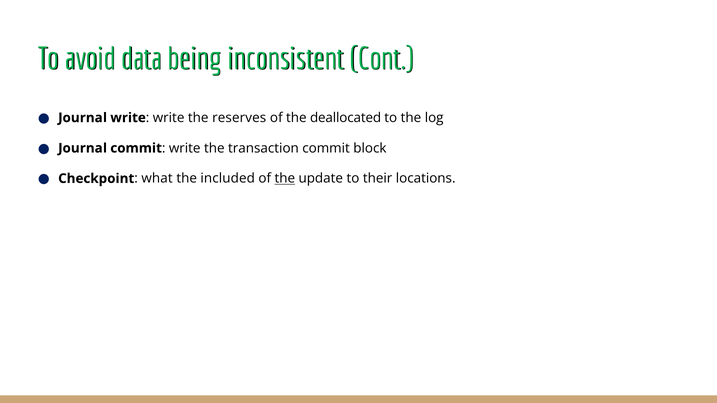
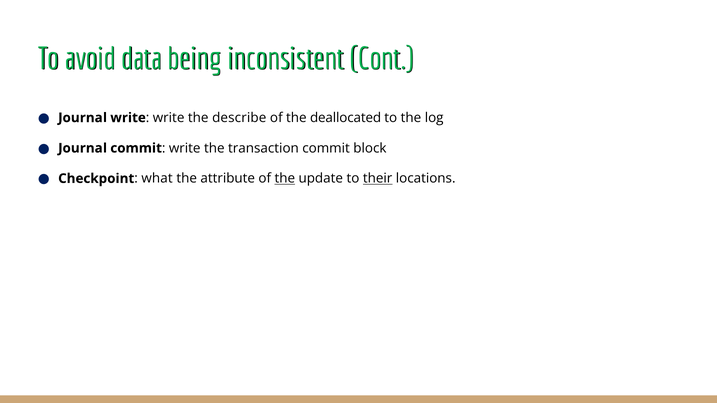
reserves: reserves -> describe (239, 118)
included: included -> attribute (228, 179)
their underline: none -> present (378, 179)
